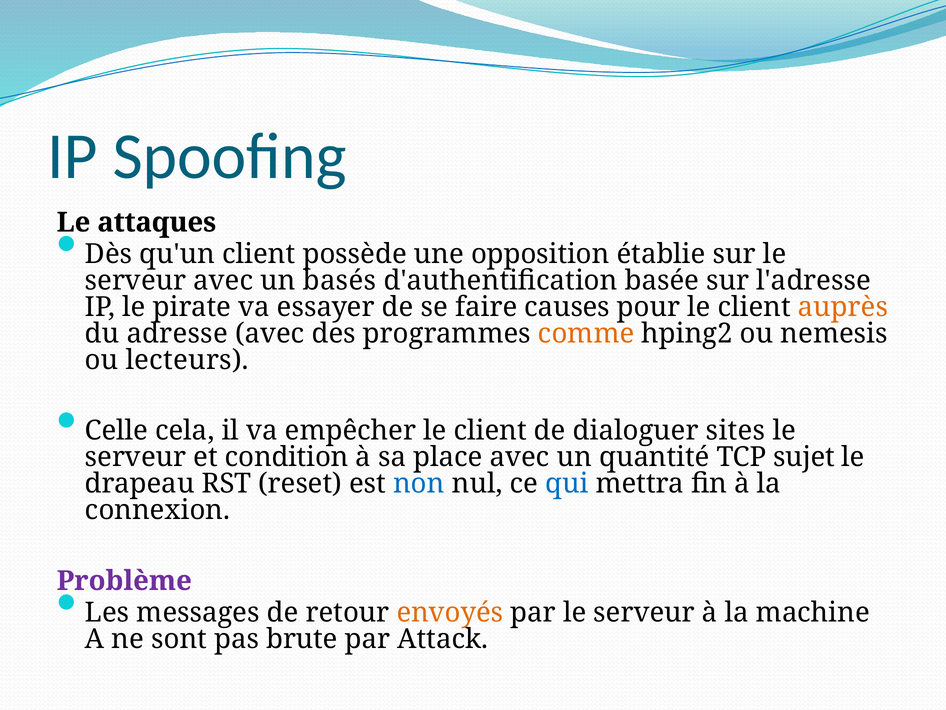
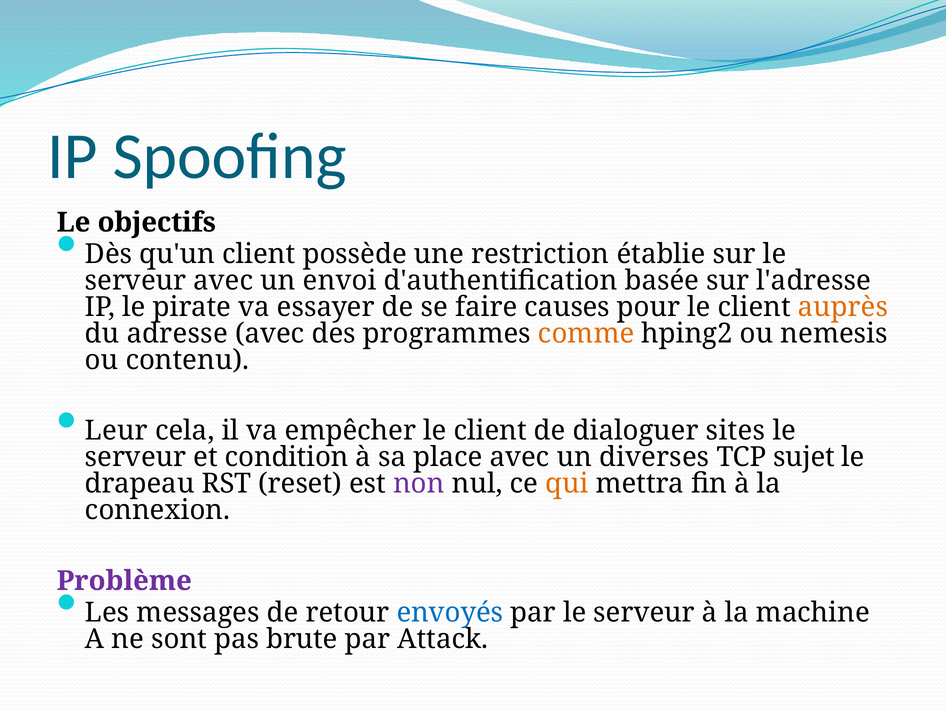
attaques: attaques -> objectifs (157, 222)
opposition: opposition -> restriction (540, 254)
basés: basés -> envoi (340, 281)
lecteurs: lecteurs -> contenu (187, 360)
Celle: Celle -> Leur (116, 431)
quantité: quantité -> diverses (654, 457)
non colour: blue -> purple (419, 484)
qui colour: blue -> orange (567, 484)
envoyés colour: orange -> blue (450, 612)
